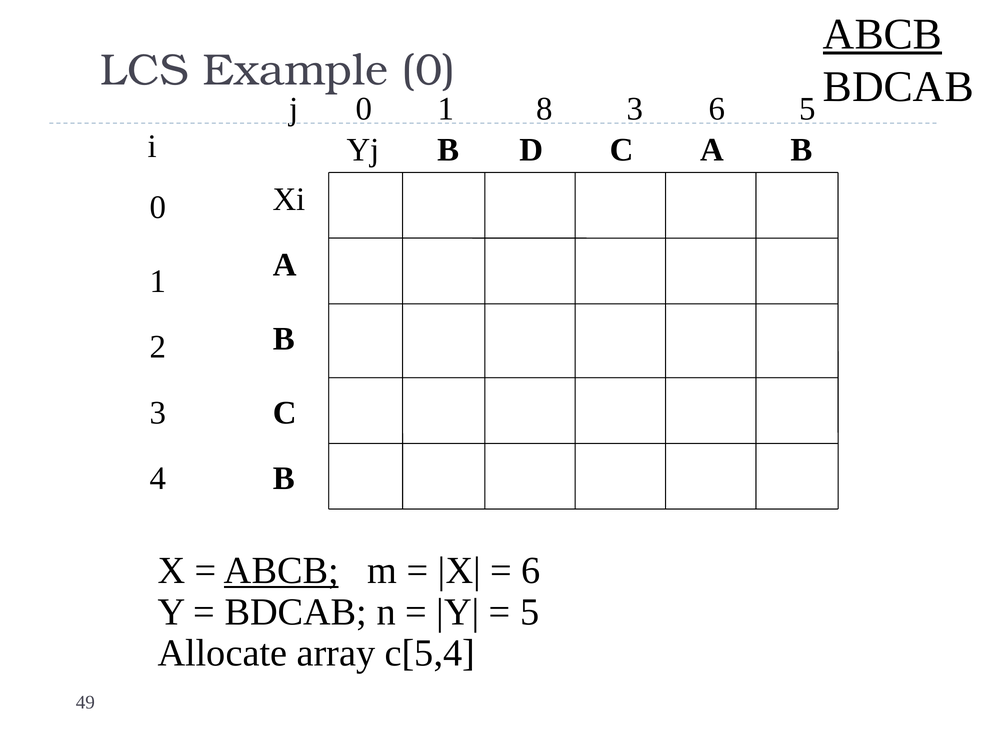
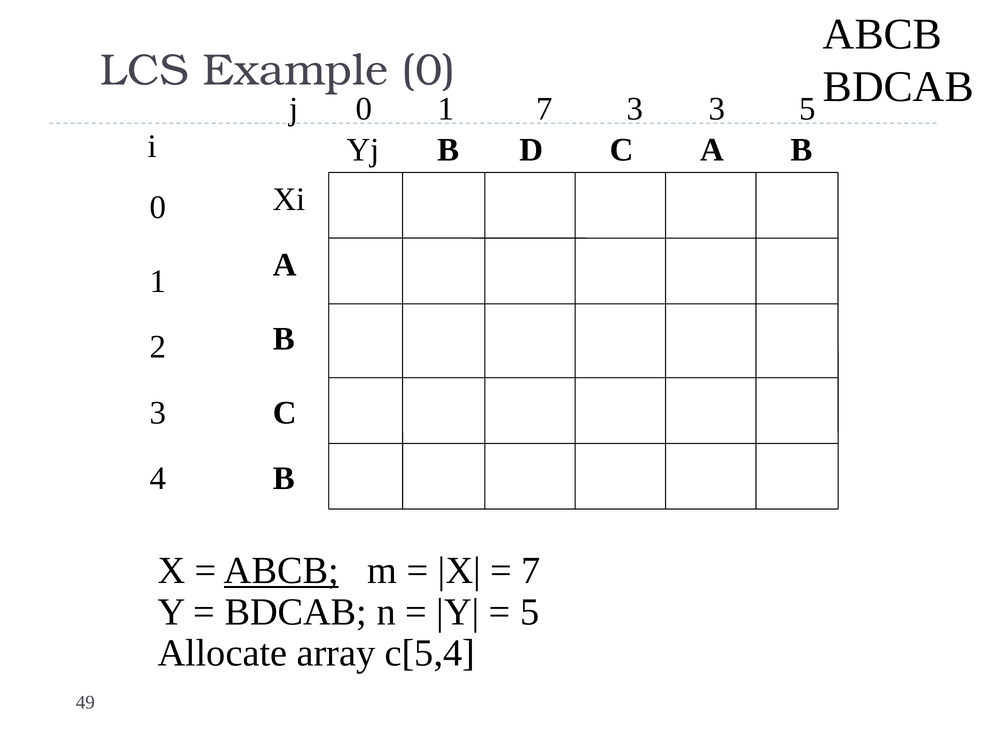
ABCB underline: present -> none (883, 34)
1 8: 8 -> 7 (545, 109)
3 6: 6 -> 3 (717, 109)
6: 6 -> 7 (531, 571)
